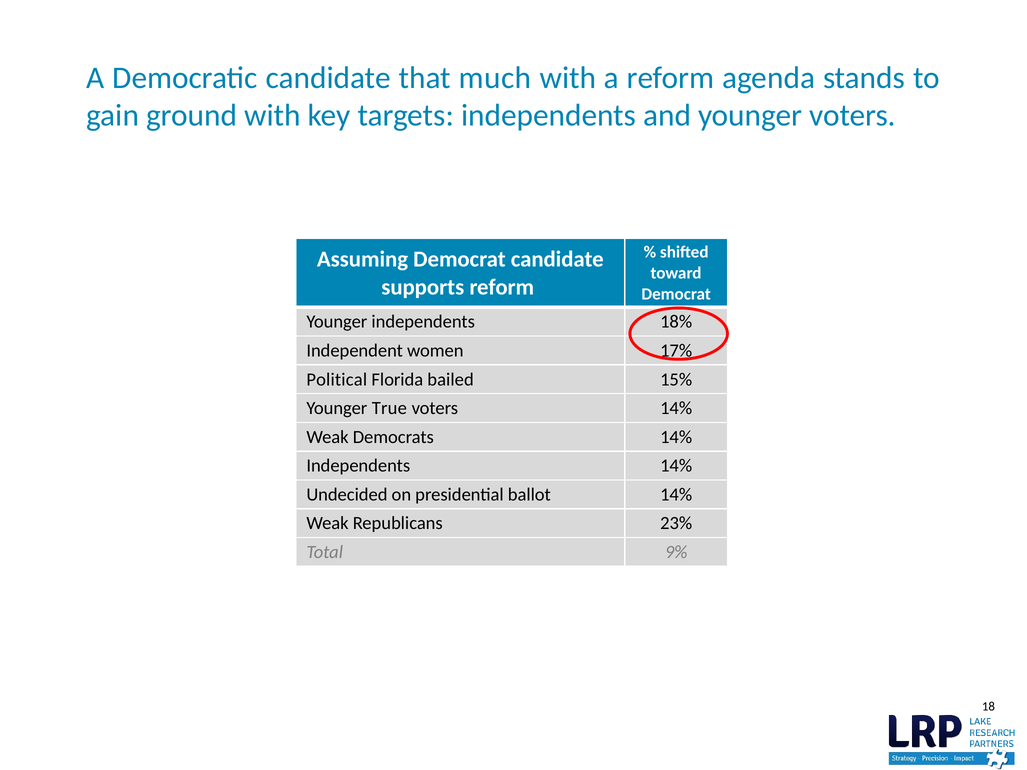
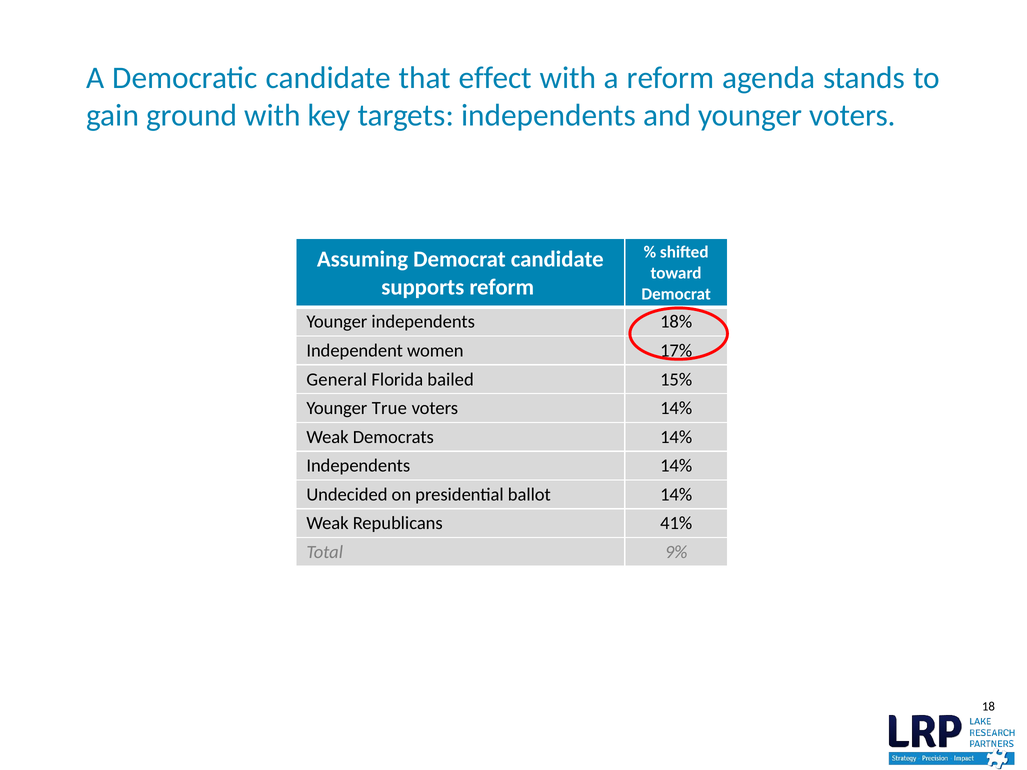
much: much -> effect (495, 78)
Political: Political -> General (337, 380)
23%: 23% -> 41% (676, 523)
